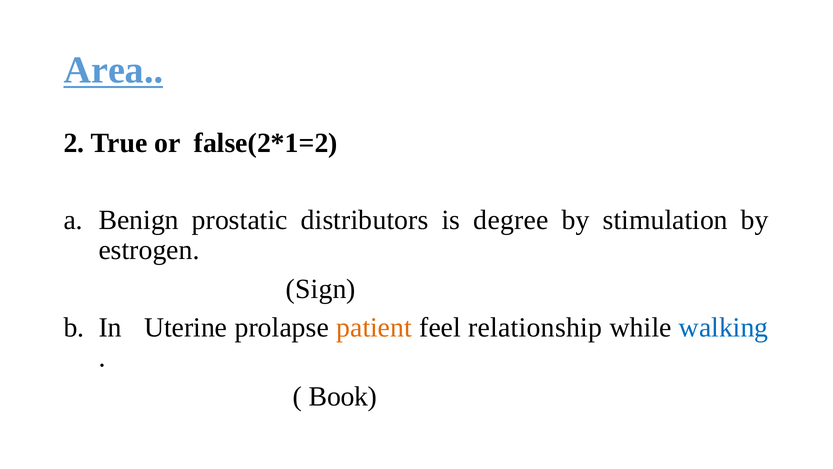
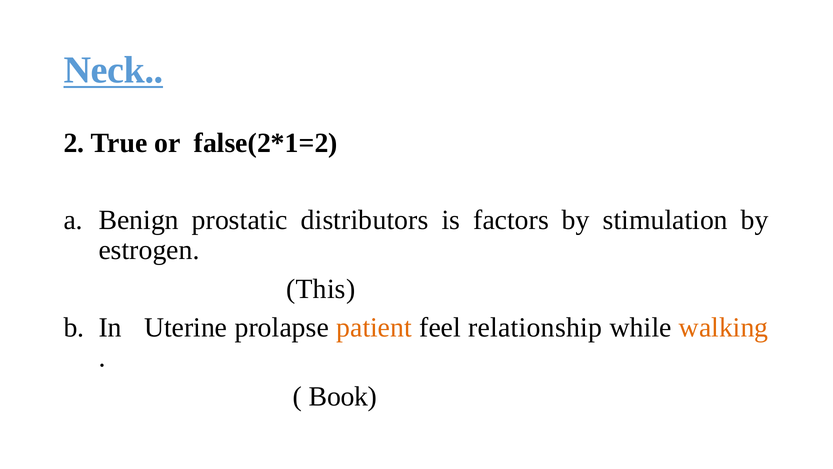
Area: Area -> Neck (113, 70)
degree: degree -> factors (511, 220)
Sign: Sign -> This (321, 289)
walking colour: blue -> orange (724, 327)
